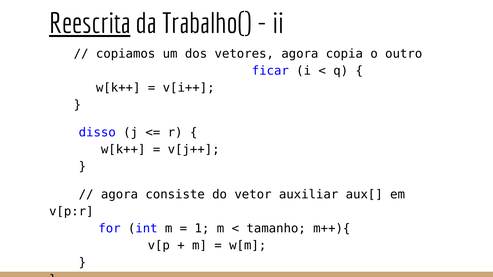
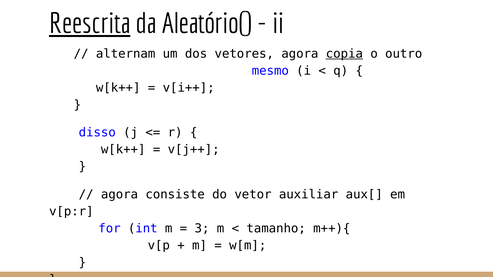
Trabalho(: Trabalho( -> Aleatório( (207, 24)
copiamos: copiamos -> alternam (126, 54)
copia underline: none -> present (344, 54)
ficar: ficar -> mesmo (270, 71)
1: 1 -> 3 (202, 229)
